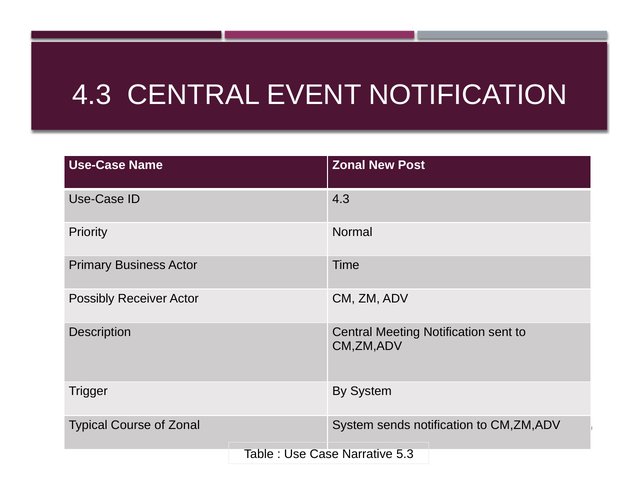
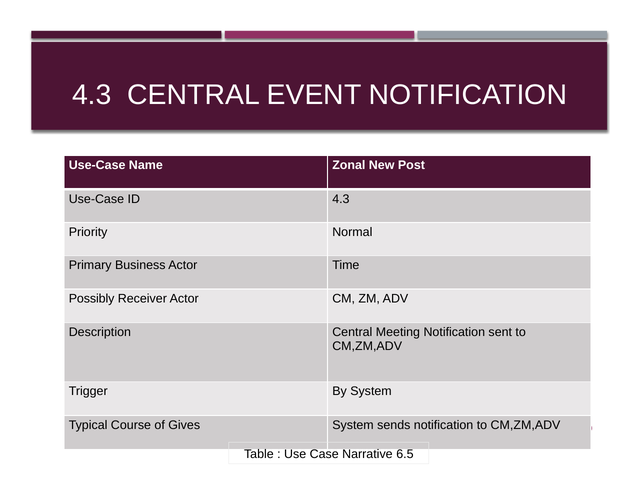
of Zonal: Zonal -> Gives (184, 425)
5.3: 5.3 -> 6.5 (405, 454)
